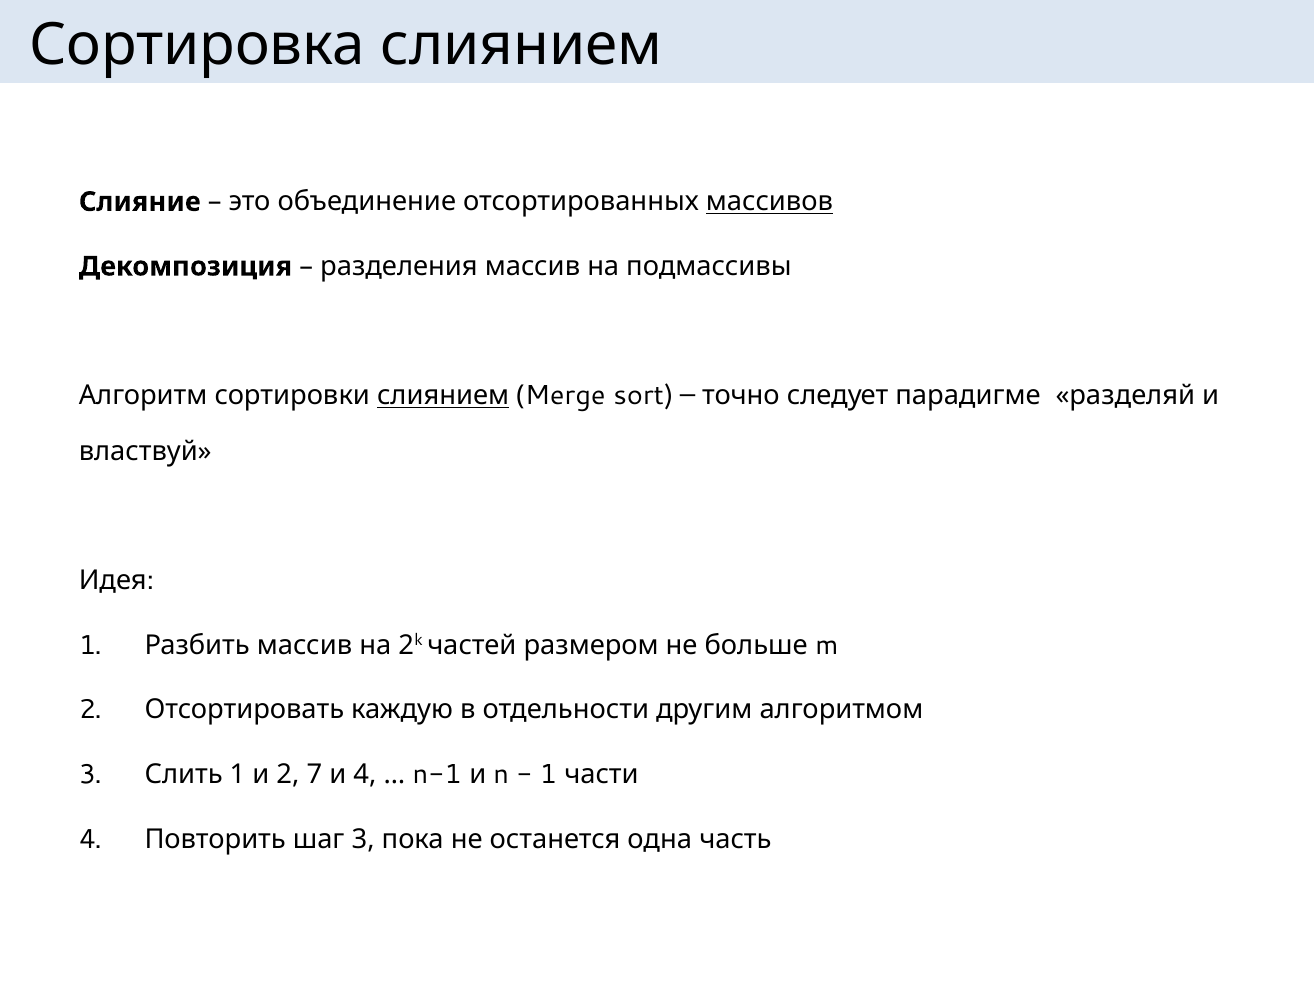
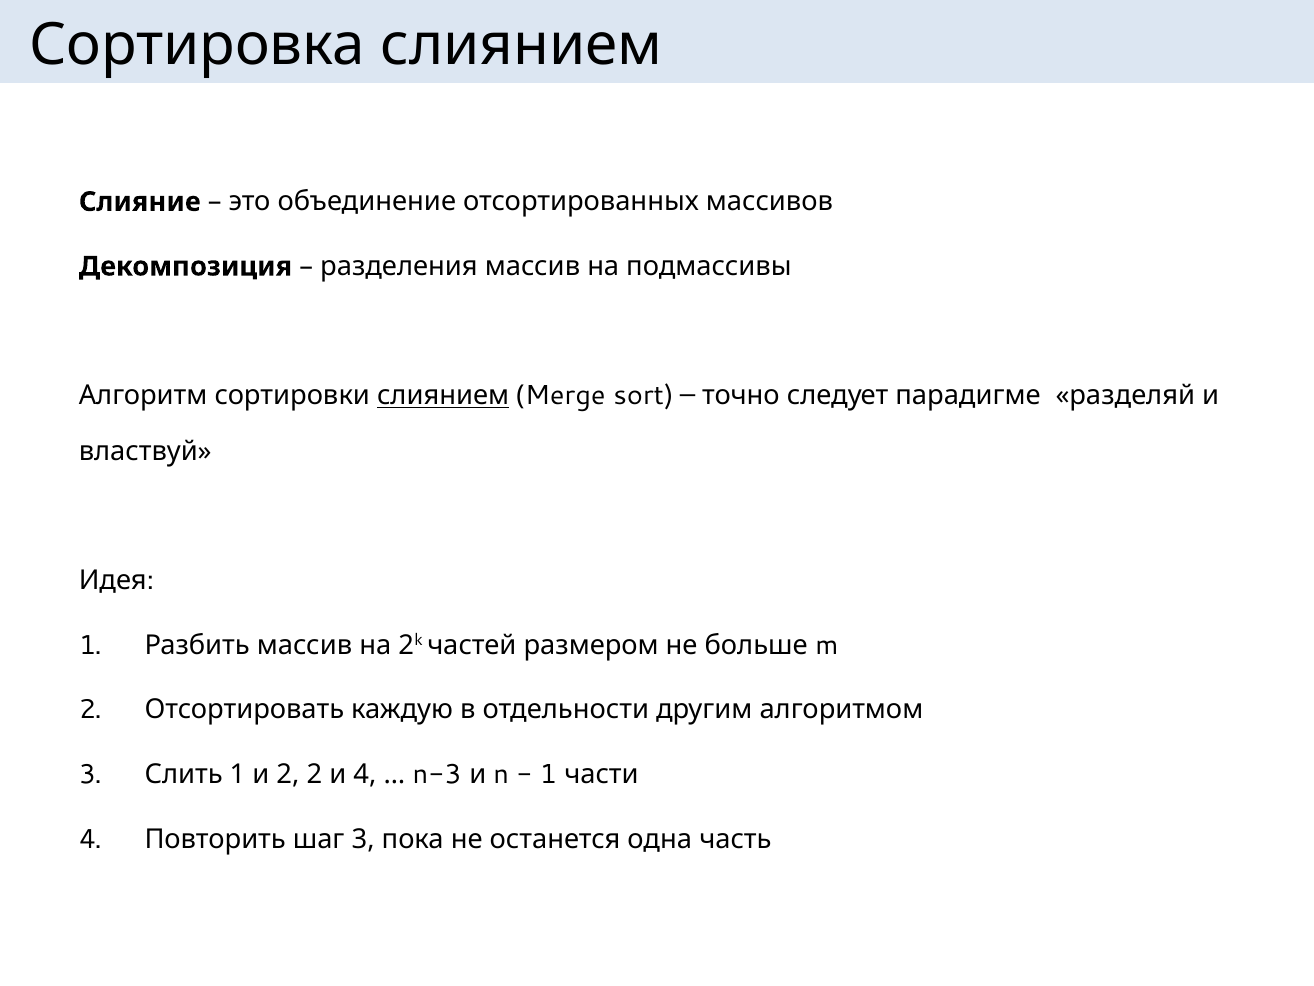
массивов underline: present -> none (769, 202)
2 7: 7 -> 2 (314, 774)
n-1: n-1 -> n-3 (437, 774)
